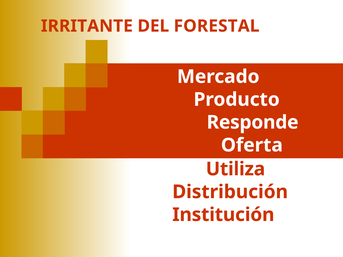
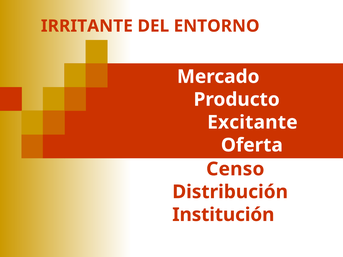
FORESTAL: FORESTAL -> ENTORNO (217, 26)
Responde: Responde -> Excitante (252, 122)
Utiliza: Utiliza -> Censo (235, 169)
